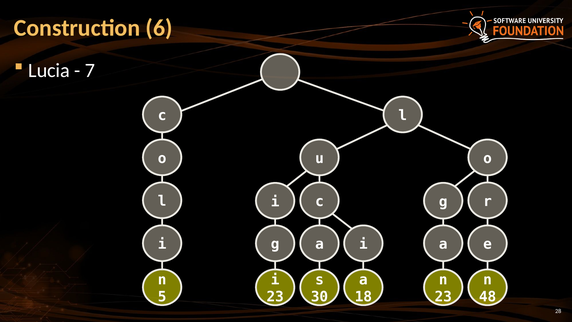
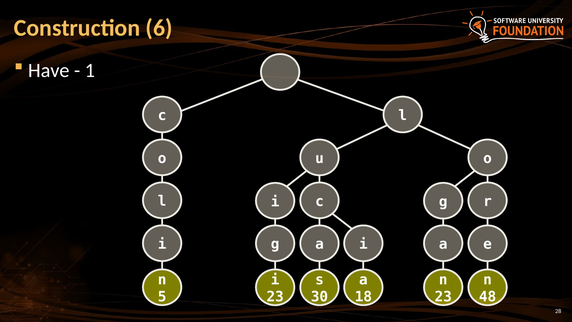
Lucia: Lucia -> Have (49, 70)
7: 7 -> 1 (90, 70)
